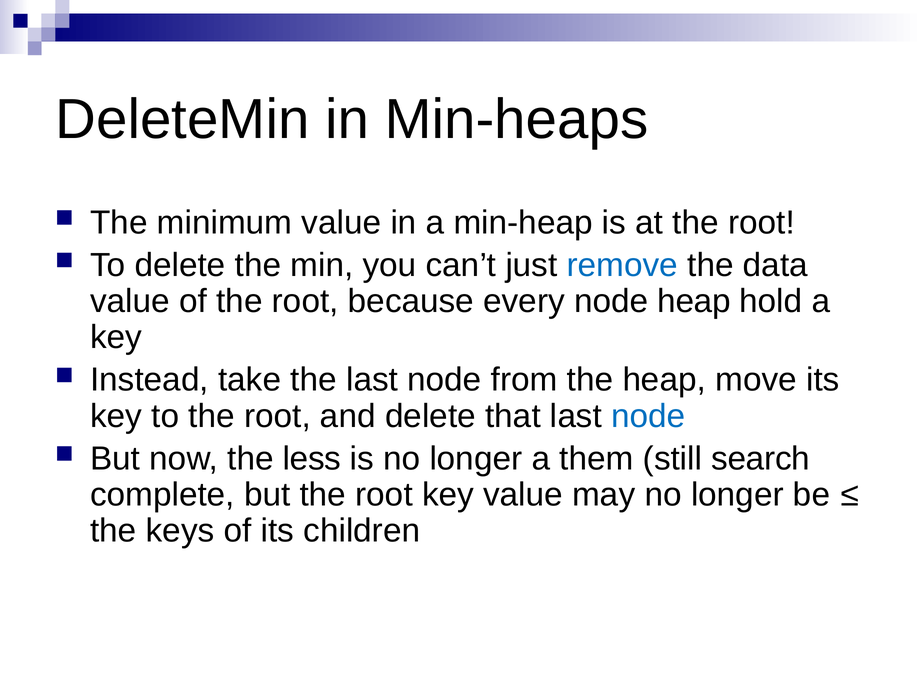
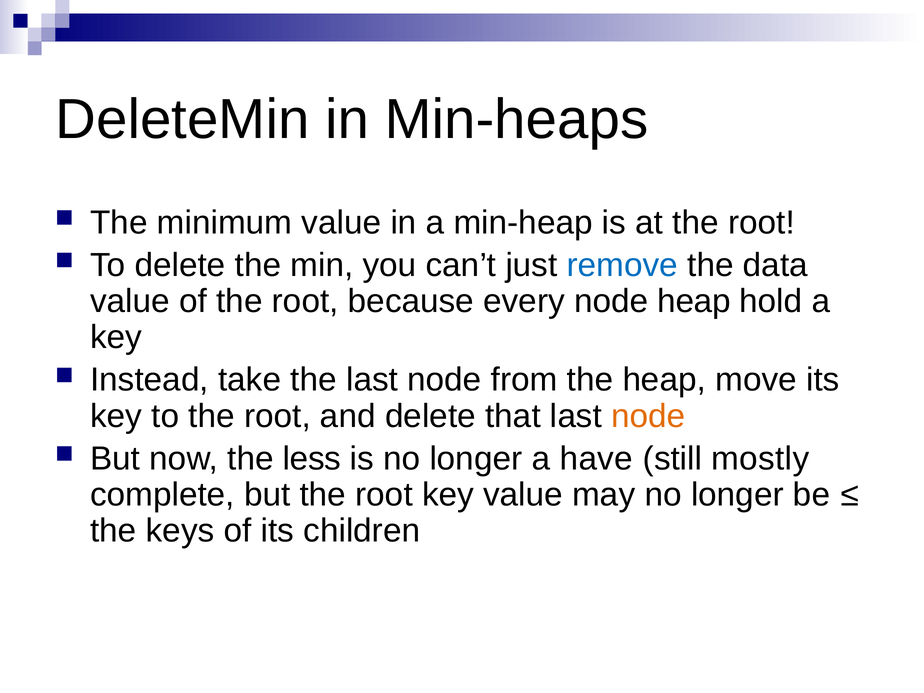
node colour: blue -> orange (648, 416)
them: them -> have (596, 459)
search: search -> mostly (760, 459)
